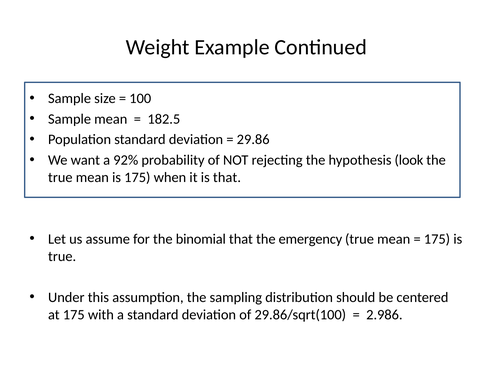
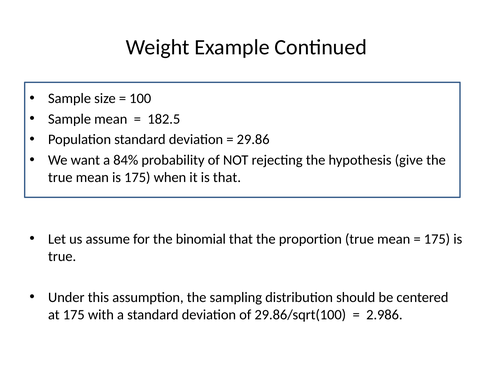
92%: 92% -> 84% (126, 160)
look: look -> give (409, 160)
emergency: emergency -> proportion (310, 239)
